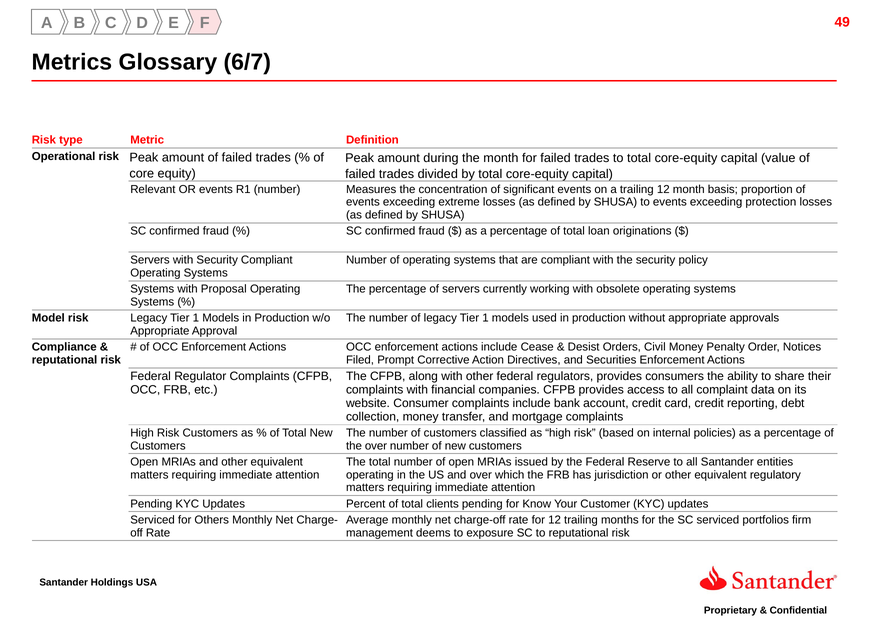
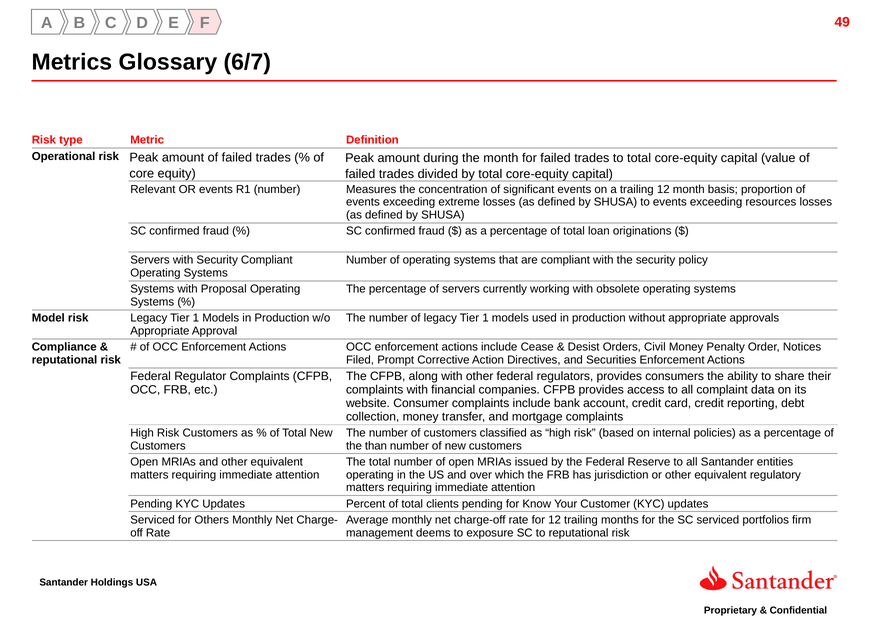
protection: protection -> resources (771, 202)
the over: over -> than (376, 446)
